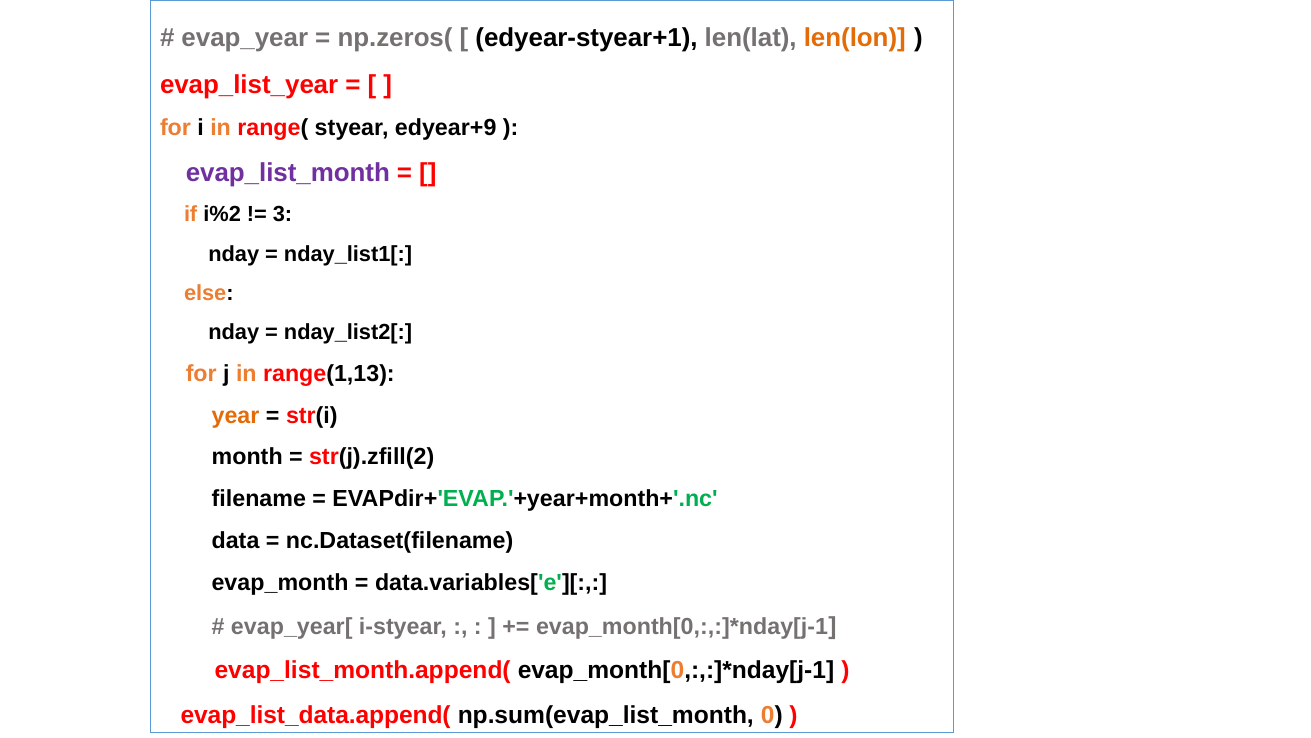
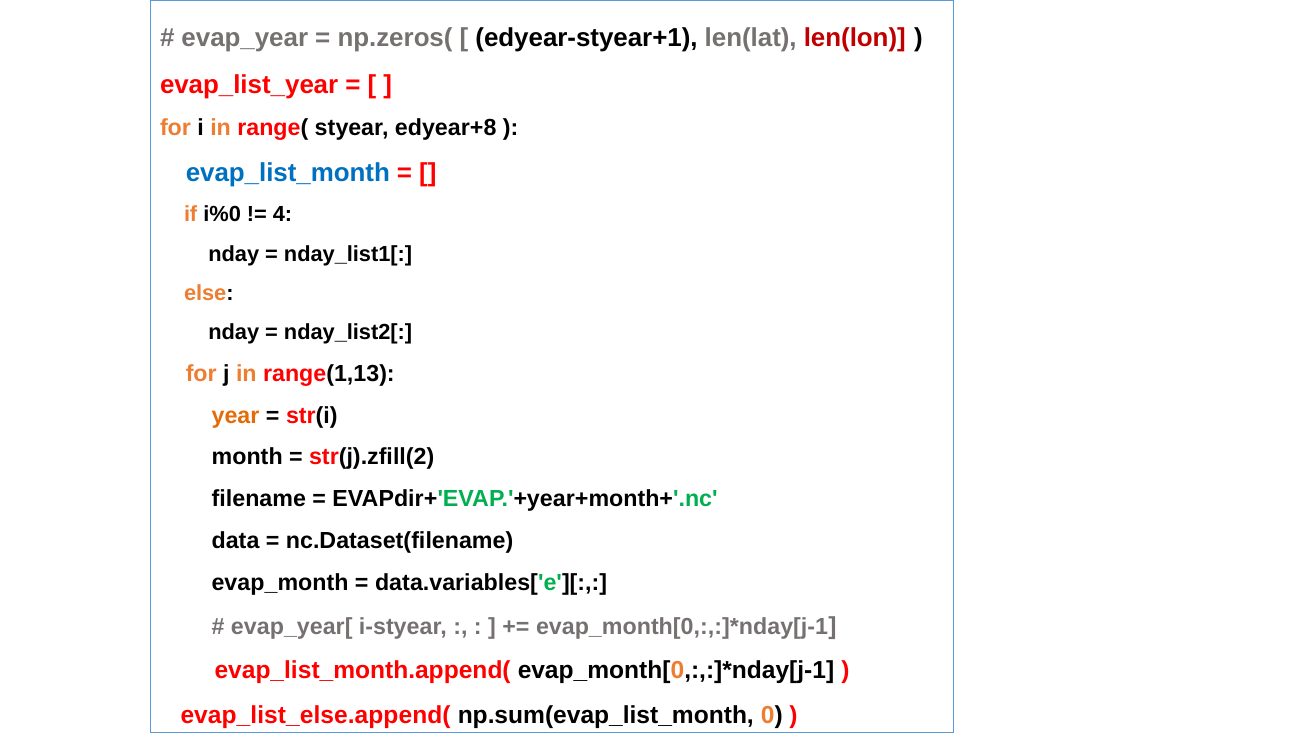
len(lon colour: orange -> red (855, 38)
edyear+9: edyear+9 -> edyear+8 (446, 128)
evap_list_month colour: purple -> blue (288, 173)
i%2: i%2 -> i%0 (222, 214)
3: 3 -> 4 (283, 214)
evap_list_data.append(: evap_list_data.append( -> evap_list_else.append( (316, 714)
